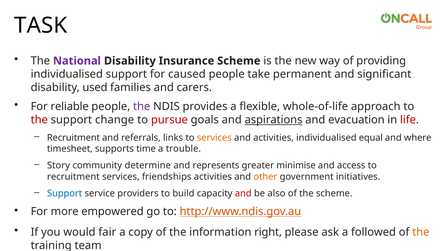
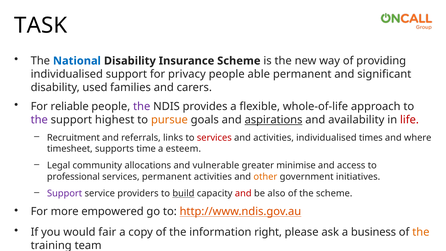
National colour: purple -> blue (77, 61)
caused: caused -> privacy (187, 74)
take: take -> able (259, 74)
the colour: red -> purple (39, 120)
change: change -> highest (115, 120)
pursue colour: red -> orange (169, 120)
evacuation: evacuation -> availability (356, 120)
services colour: orange -> red (214, 138)
equal: equal -> times (371, 138)
trouble: trouble -> esteem (183, 149)
Story: Story -> Legal (59, 165)
determine: determine -> allocations (148, 165)
represents: represents -> vulnerable (216, 165)
recruitment: recruitment -> professional (73, 177)
services friendships: friendships -> permanent (167, 177)
Support colour: blue -> purple (65, 193)
build underline: none -> present (183, 193)
followed: followed -> business (374, 232)
